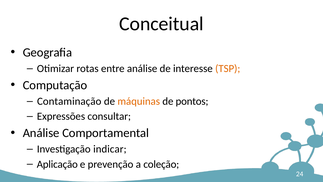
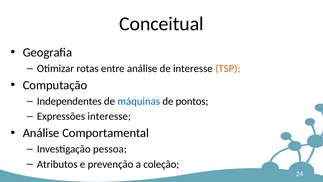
Contaminação: Contaminação -> Independentes (69, 101)
máquinas colour: orange -> blue (139, 101)
Expressões consultar: consultar -> interesse (109, 116)
indicar: indicar -> pessoa (110, 149)
Aplicação: Aplicação -> Atributos (57, 164)
